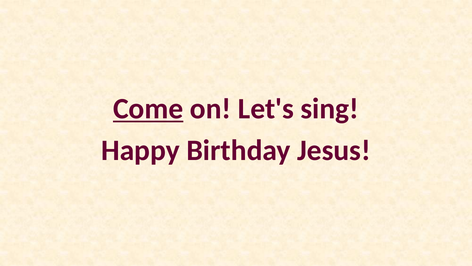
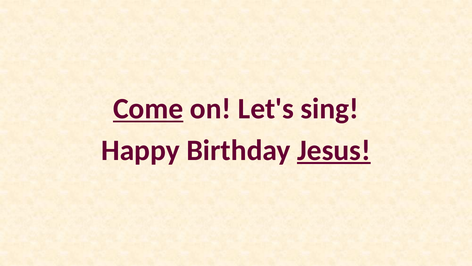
Jesus underline: none -> present (334, 150)
